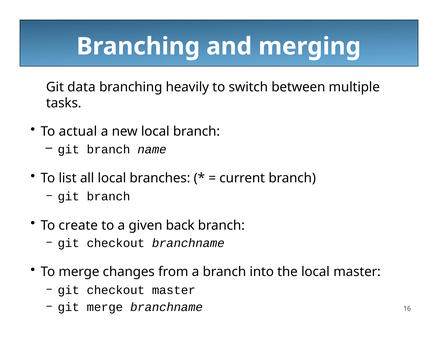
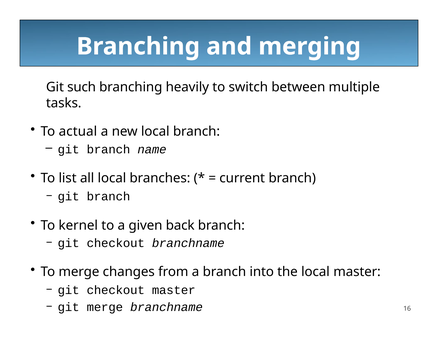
data: data -> such (82, 87)
create: create -> kernel (78, 226)
